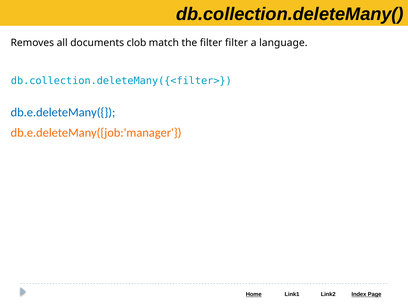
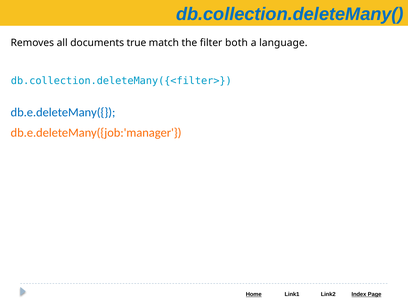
db.collection.deleteMany( colour: black -> blue (290, 14)
clob: clob -> true (136, 43)
filter filter: filter -> both (236, 43)
